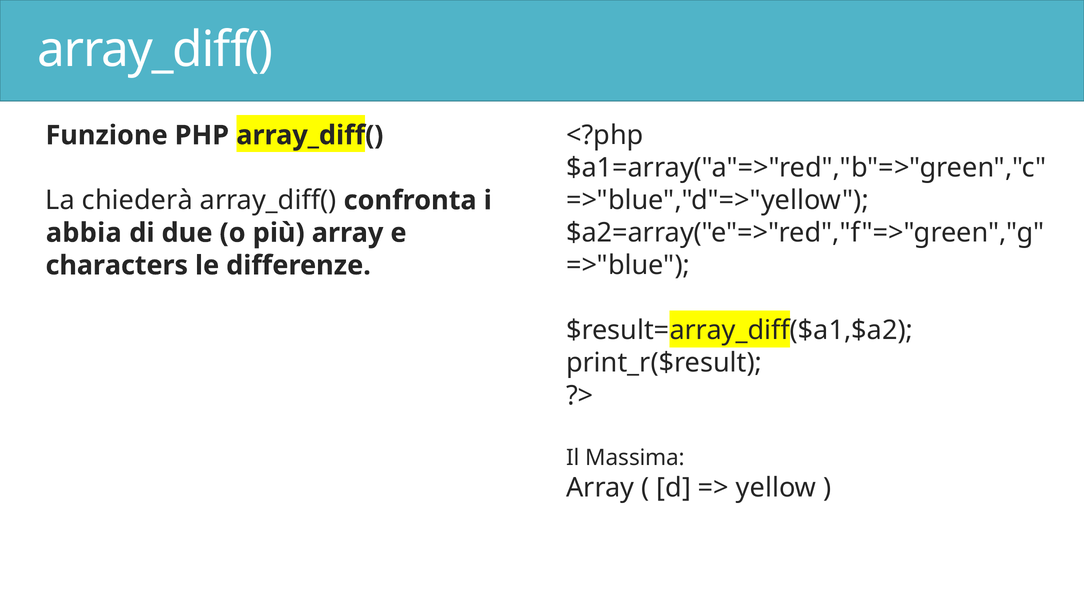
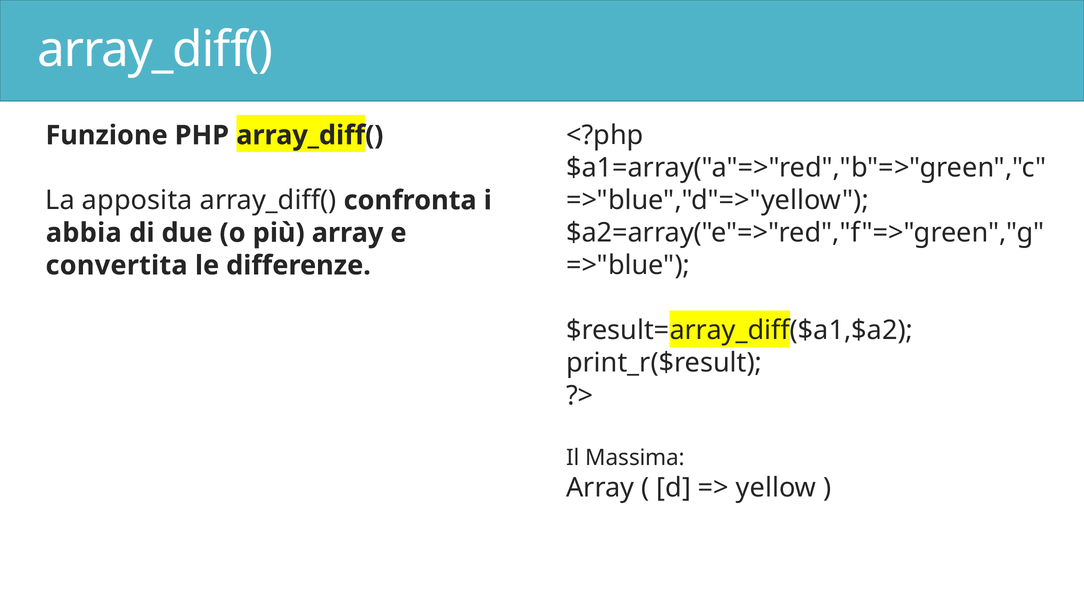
chiederà: chiederà -> apposita (137, 200)
characters: characters -> convertita (117, 265)
